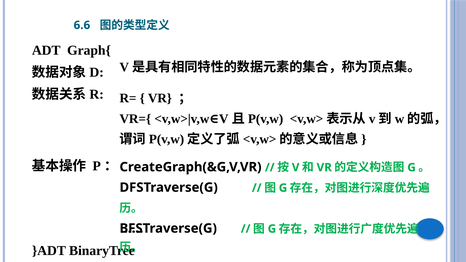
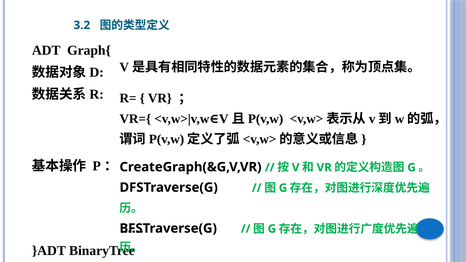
6.6: 6.6 -> 3.2 (82, 25)
